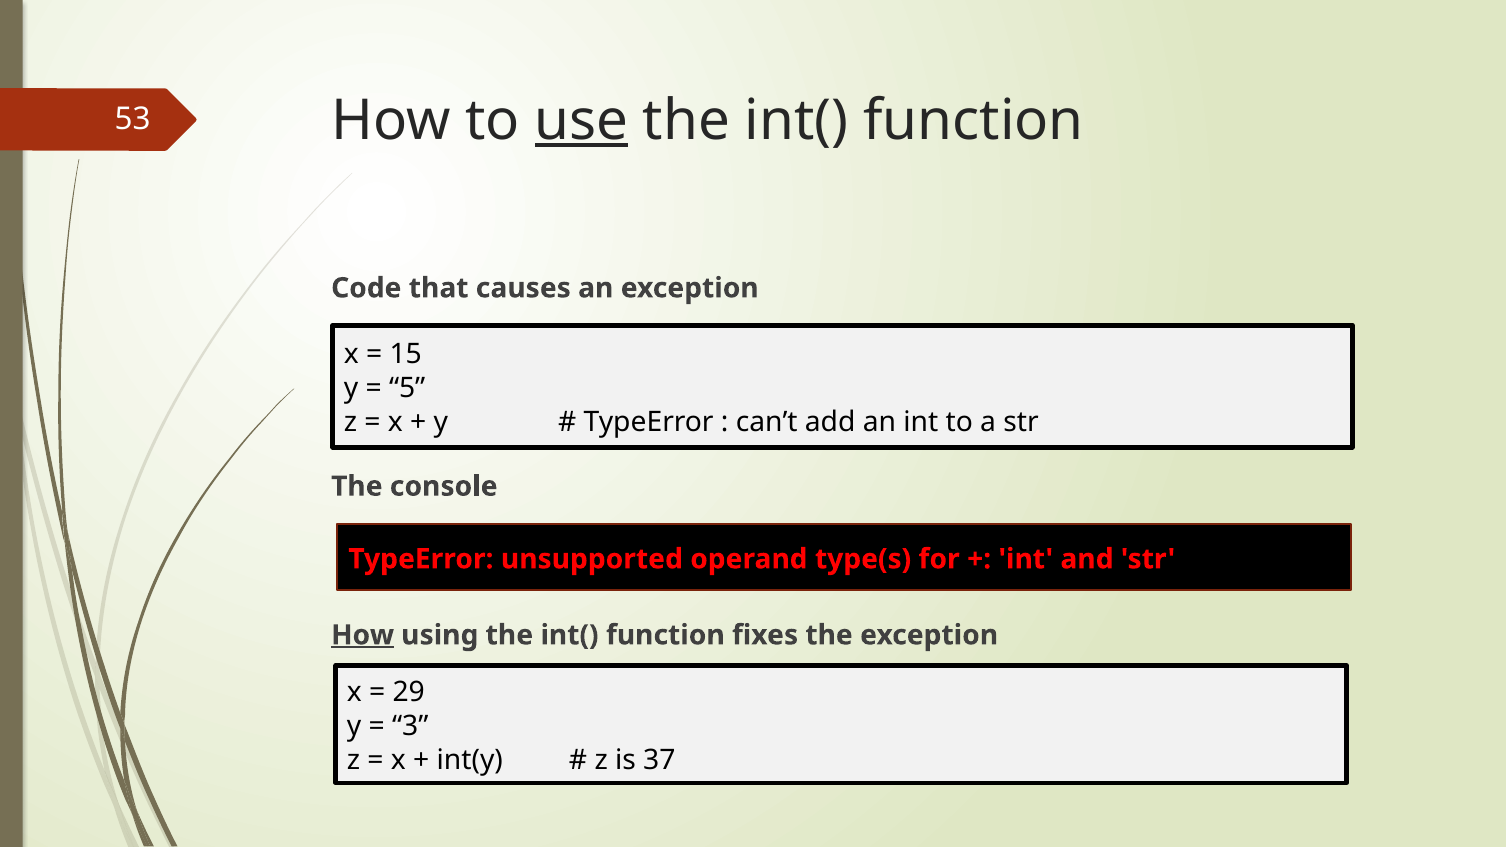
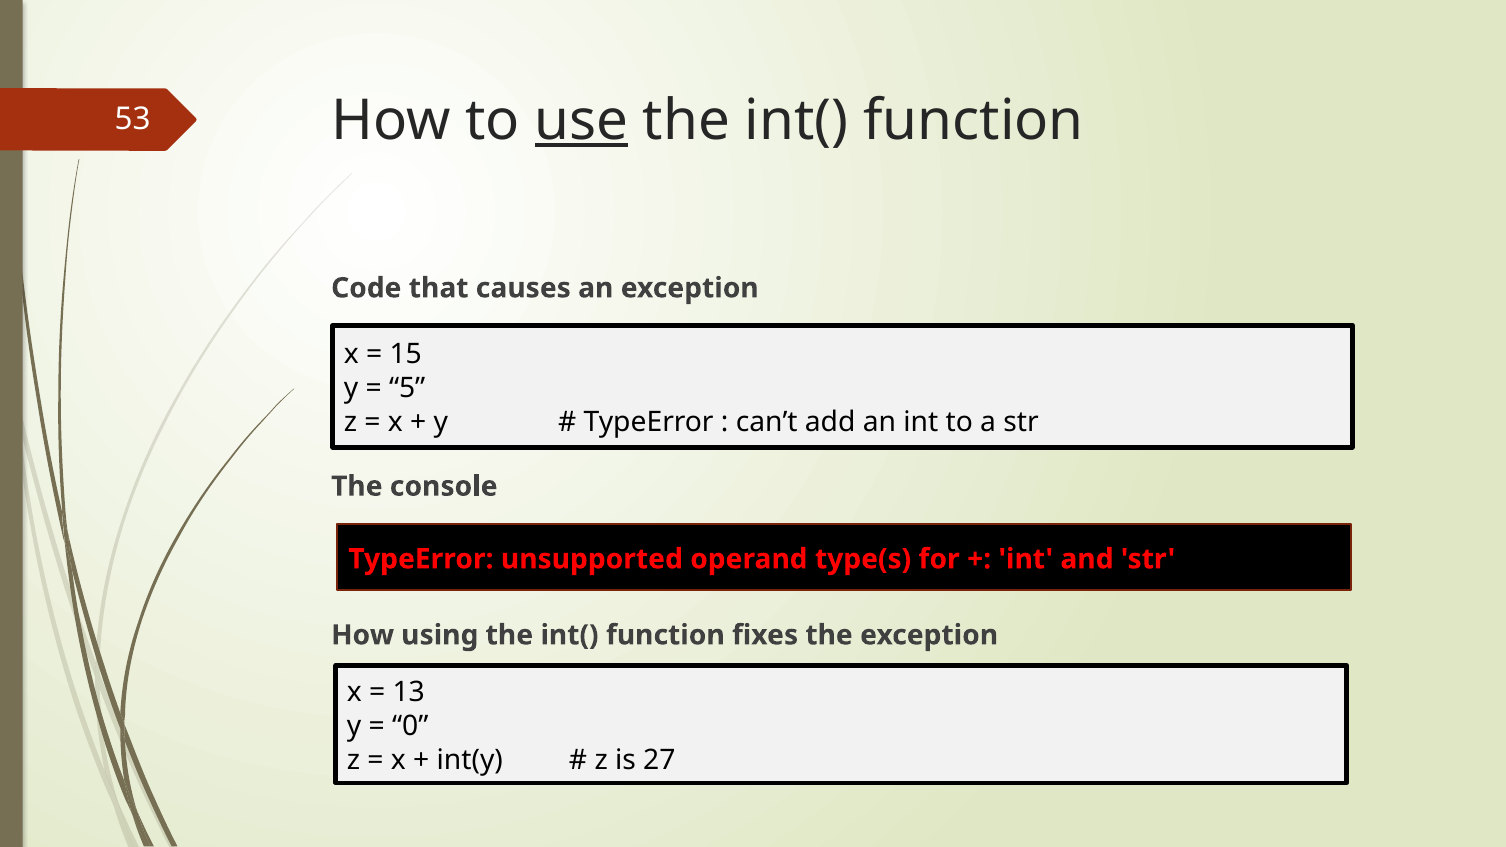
How underline: present -> none (363, 635)
29: 29 -> 13 (409, 692)
3: 3 -> 0 (410, 726)
37: 37 -> 27 (659, 760)
